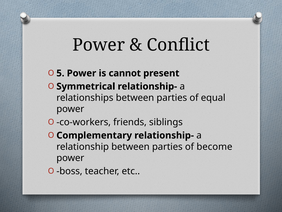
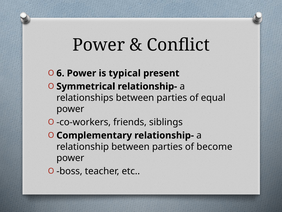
5: 5 -> 6 (60, 73)
cannot: cannot -> typical (125, 73)
